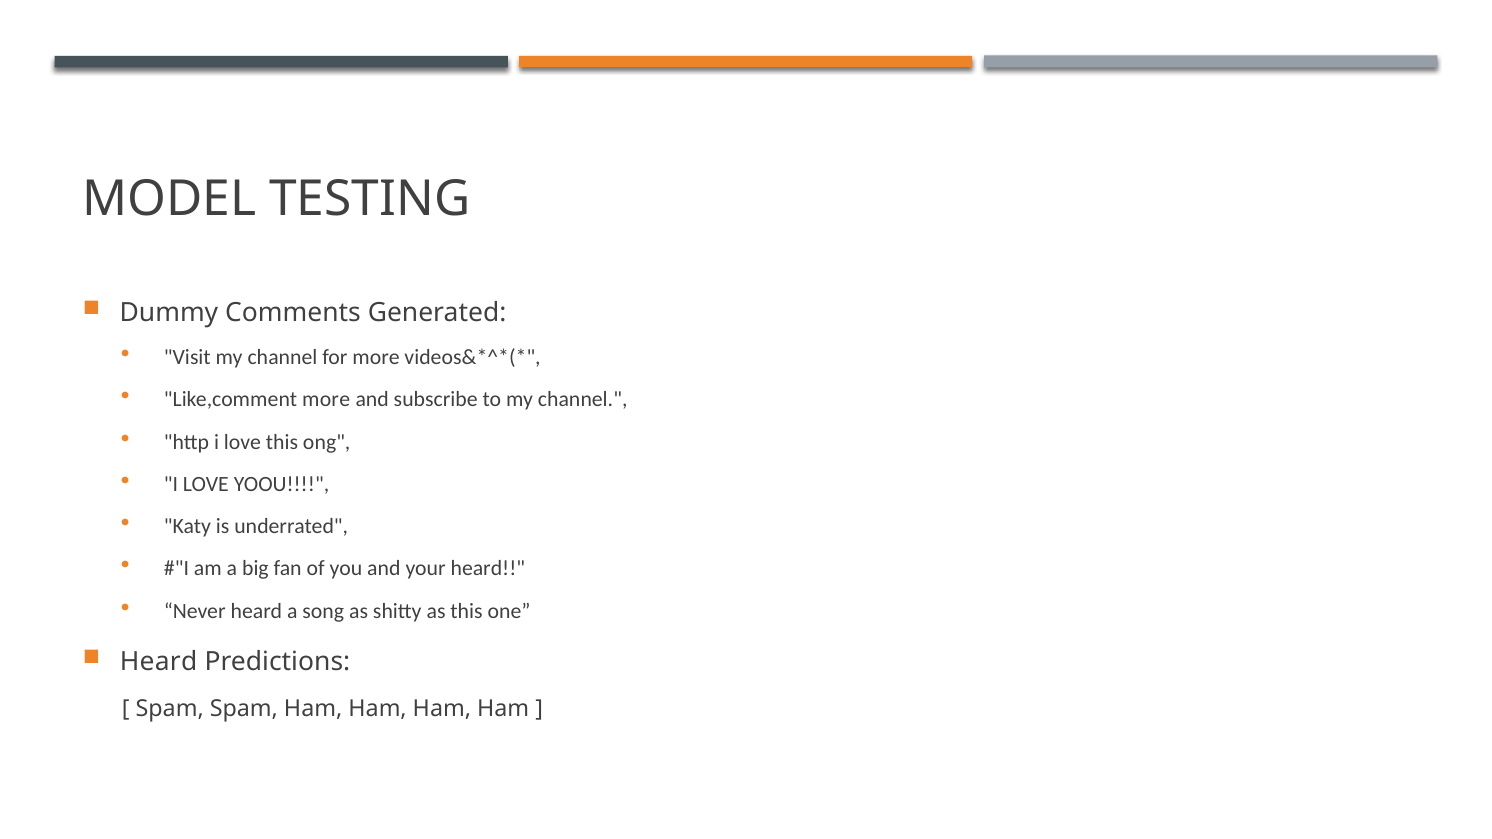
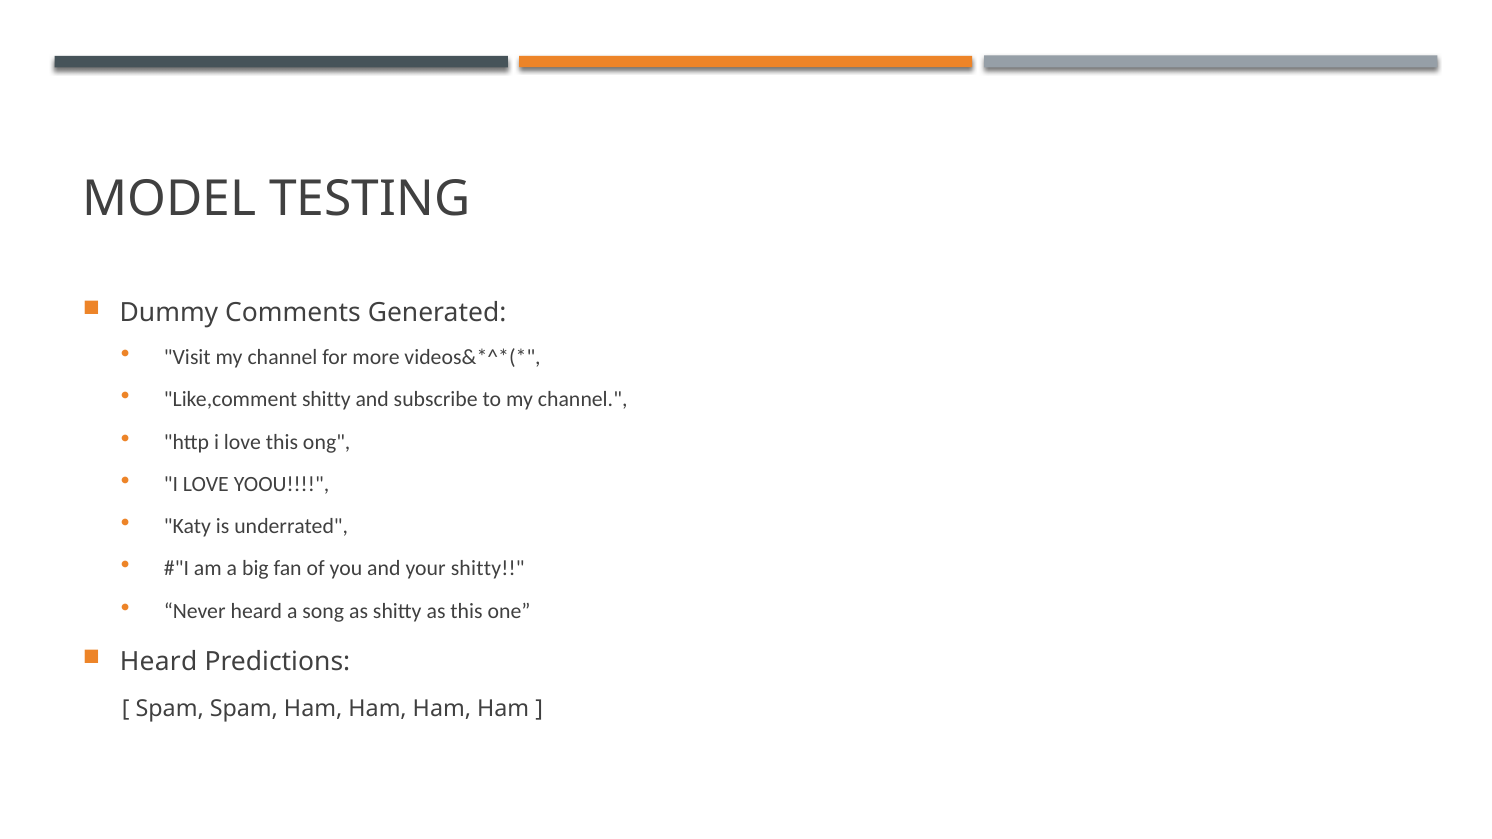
Like,comment more: more -> shitty (326, 400)
your heard: heard -> shitty (488, 569)
